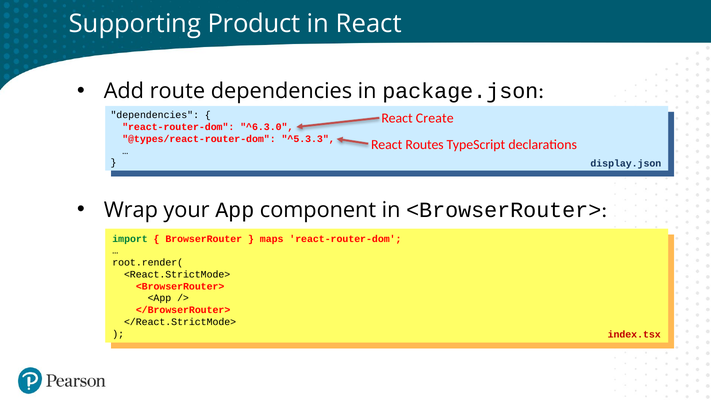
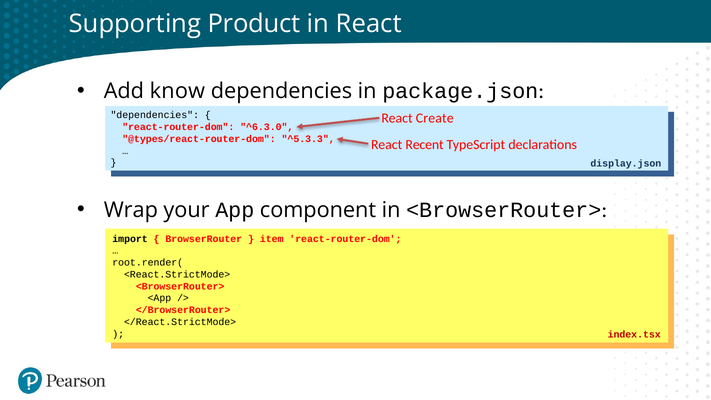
route: route -> know (177, 91)
Routes: Routes -> Recent (425, 144)
import colour: green -> black (130, 239)
maps: maps -> item (272, 239)
